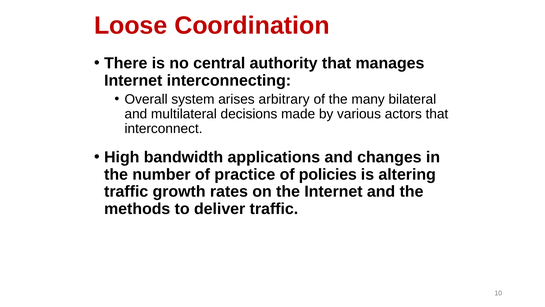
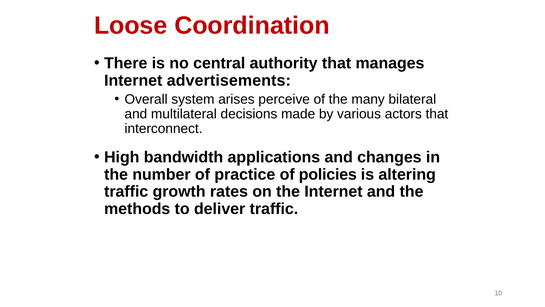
interconnecting: interconnecting -> advertisements (229, 80)
arbitrary: arbitrary -> perceive (284, 99)
